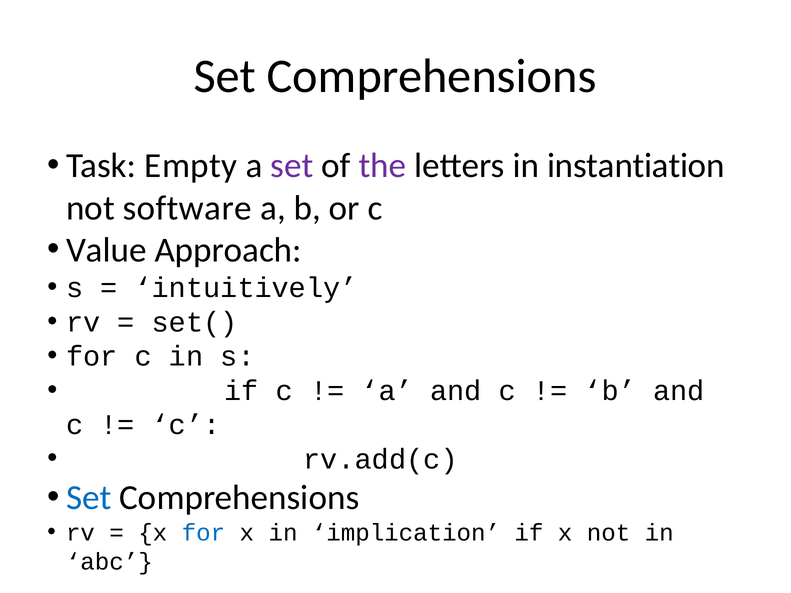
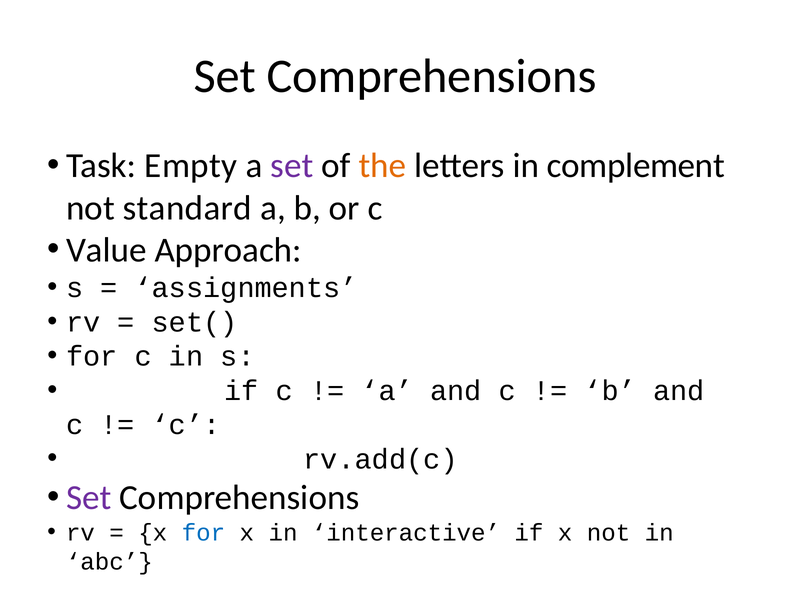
the colour: purple -> orange (382, 166)
instantiation: instantiation -> complement (636, 166)
software: software -> standard (187, 208)
intuitively: intuitively -> assignments (246, 288)
Set colour: blue -> purple (89, 498)
implication: implication -> interactive (406, 533)
